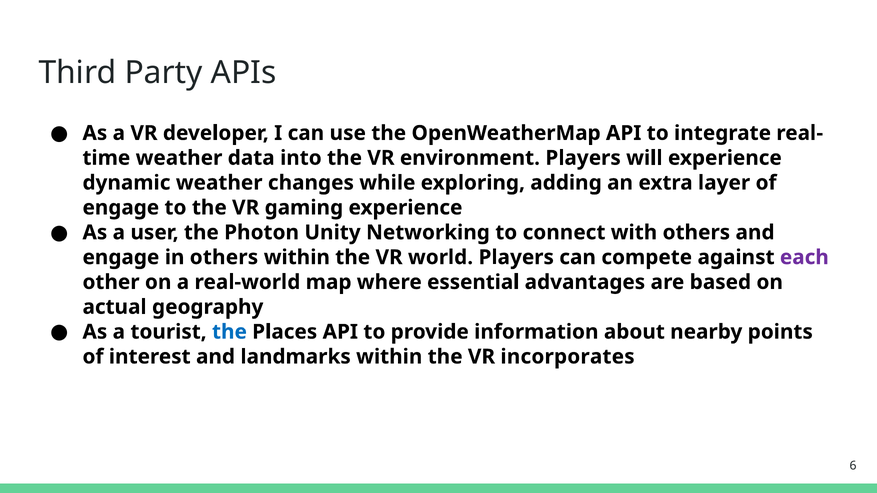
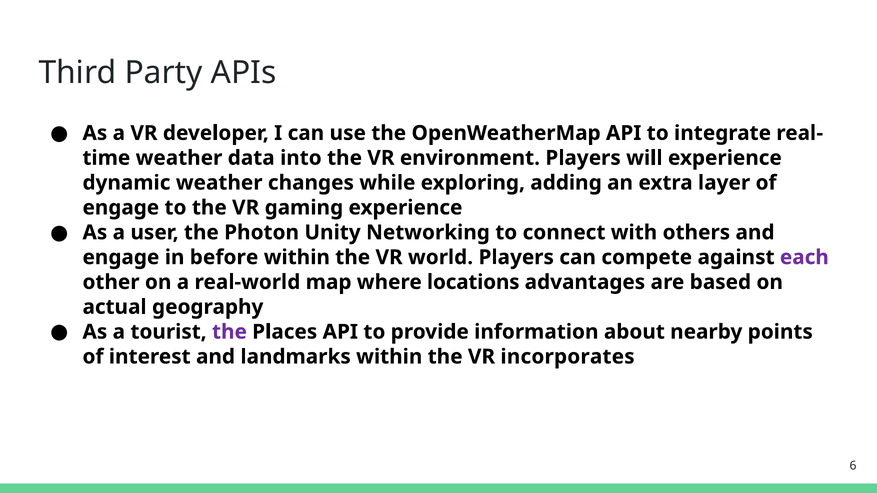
in others: others -> before (224, 257)
essential: essential -> locations (473, 282)
the colour: blue -> purple (229, 332)
